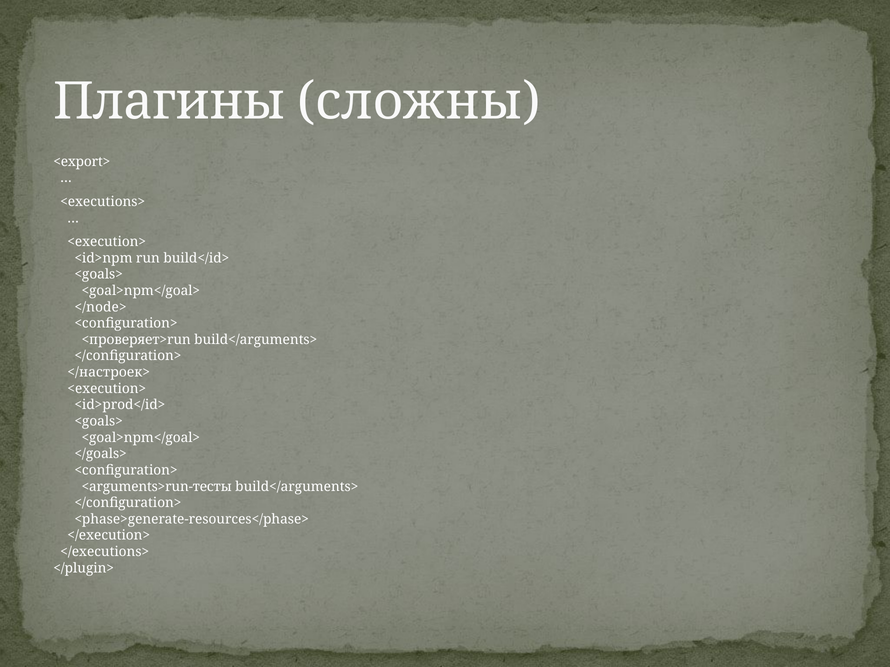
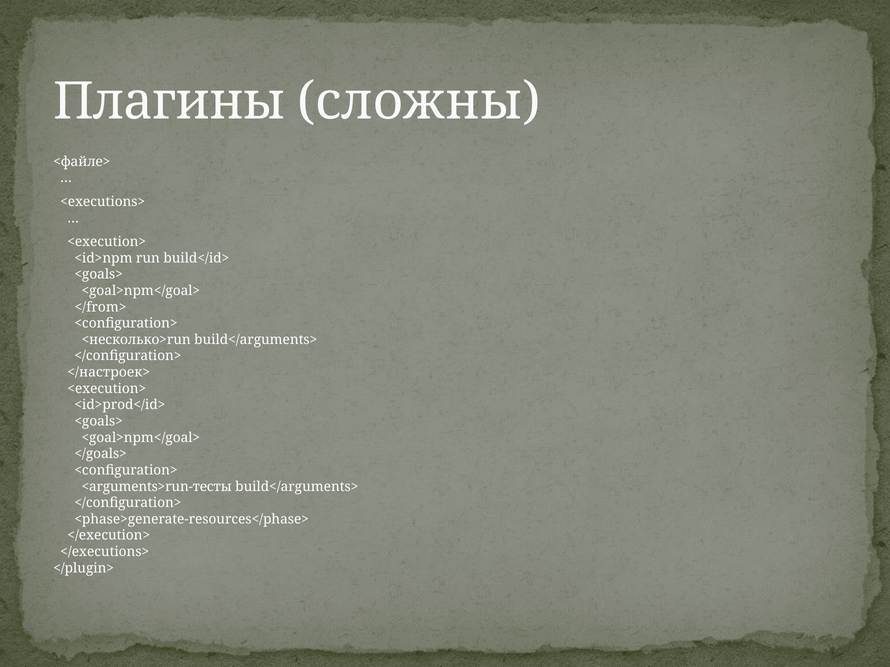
<export>: <export> -> <файле> (82, 162)
</node>: </node> -> </from> (101, 307)
<проверяет>run: <проверяет>run -> <несколько>run (136, 340)
